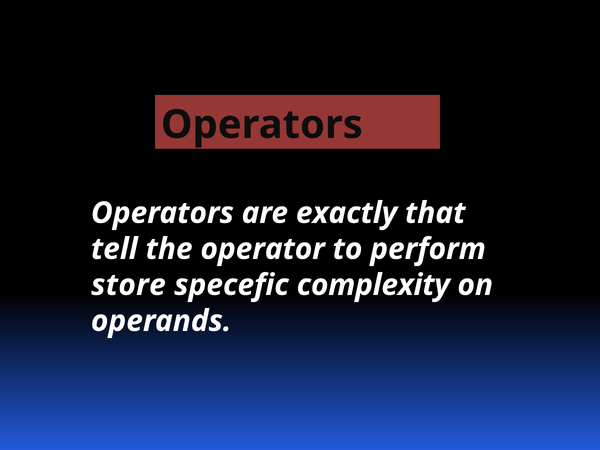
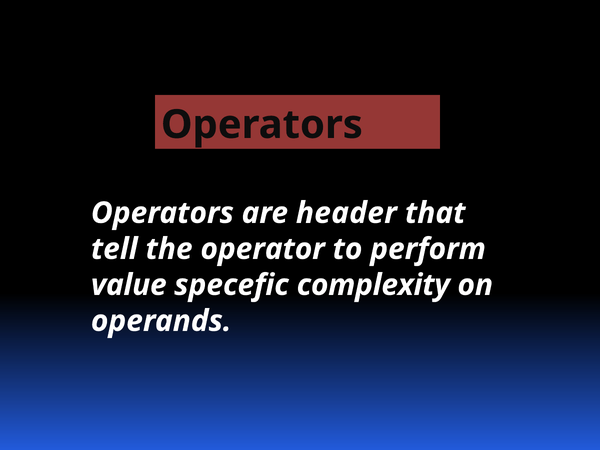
exactly: exactly -> header (346, 213)
store: store -> value (129, 285)
